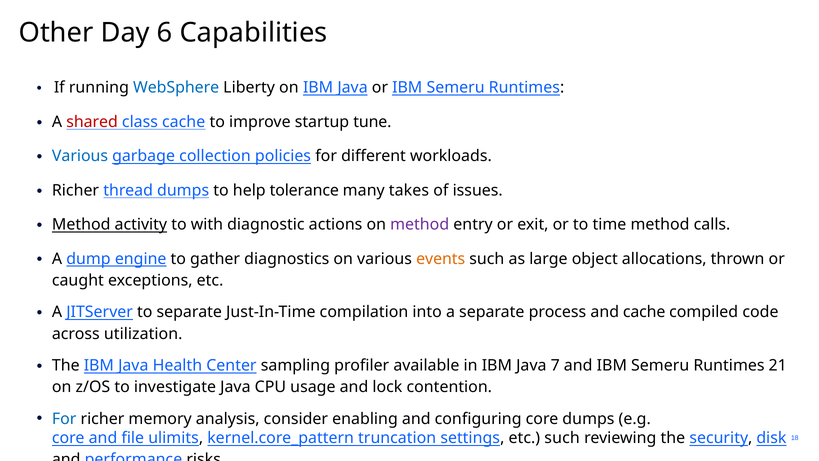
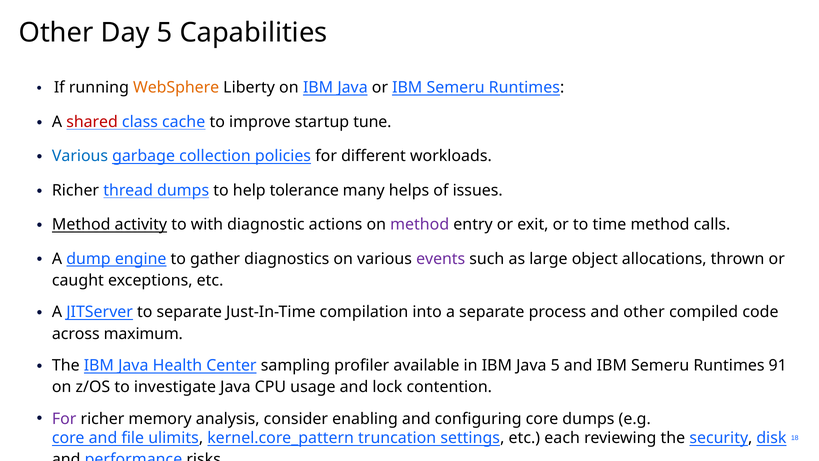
Day 6: 6 -> 5 (165, 33)
WebSphere colour: blue -> orange (176, 88)
takes: takes -> helps (409, 190)
events colour: orange -> purple (441, 259)
and cache: cache -> other (644, 312)
utilization: utilization -> maximum (143, 334)
Java 7: 7 -> 5 (555, 365)
21: 21 -> 91 (778, 365)
For colour: blue -> purple (64, 419)
etc such: such -> each (562, 438)
